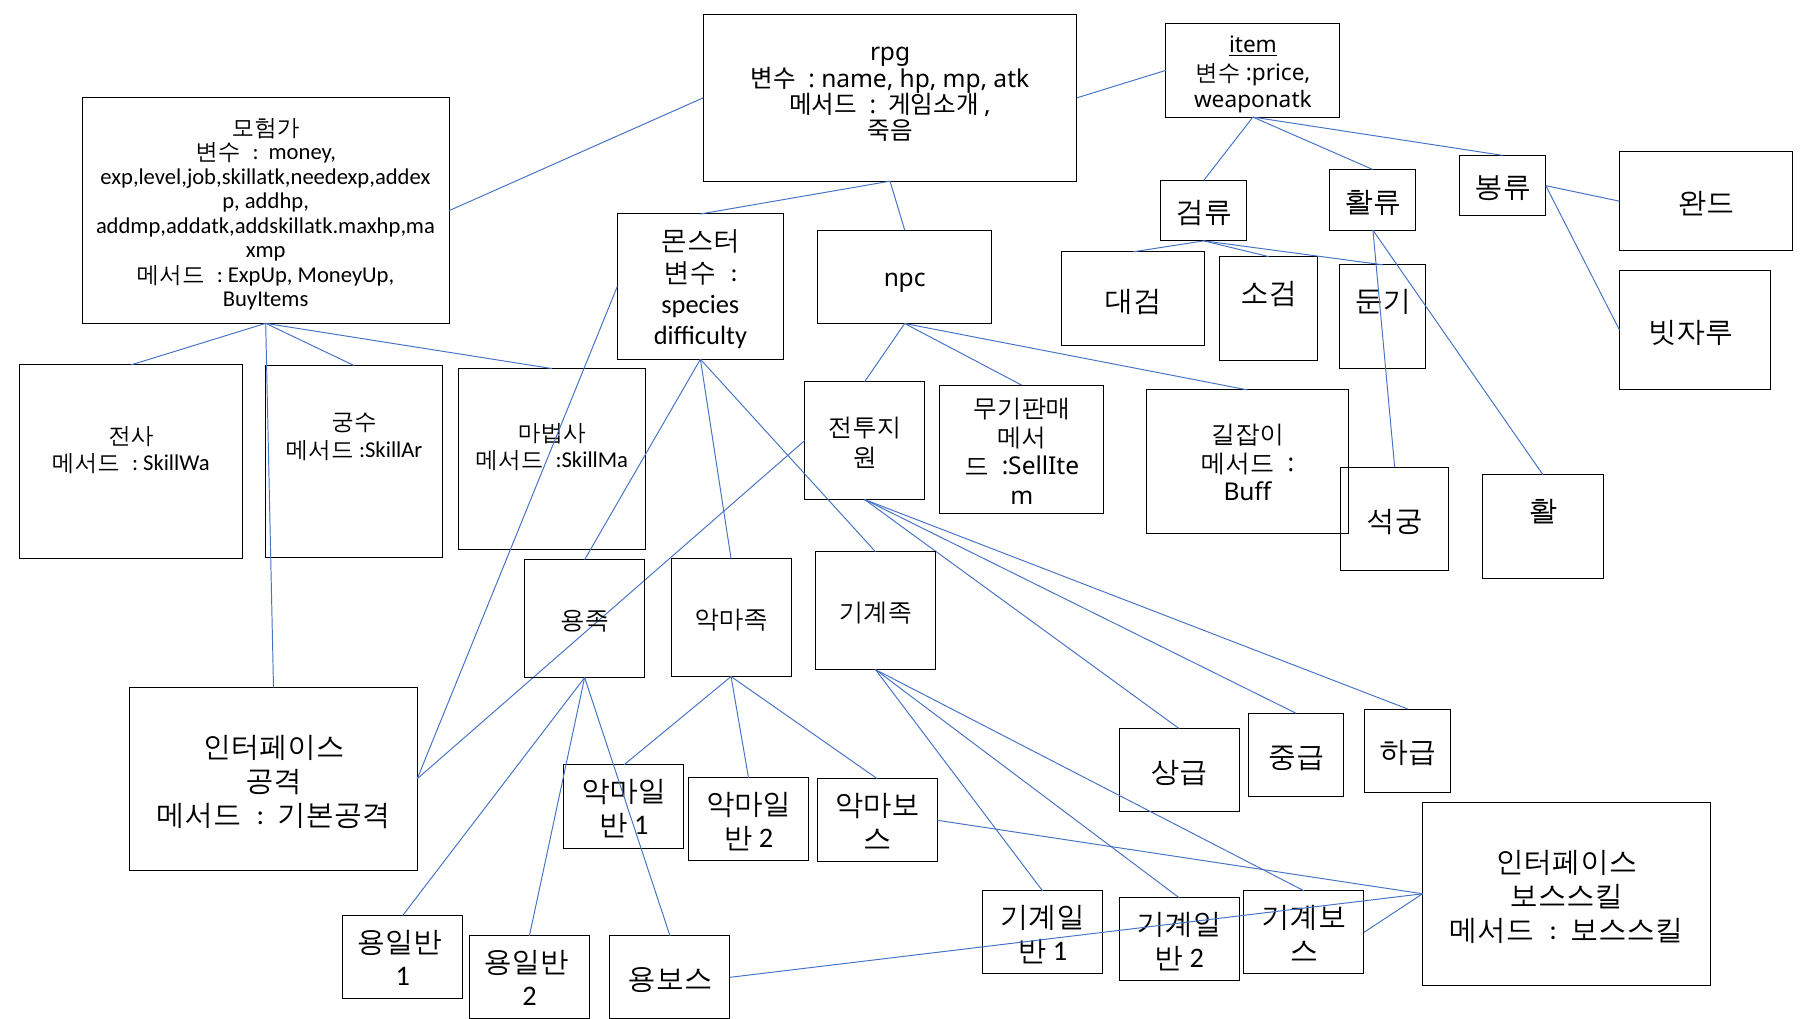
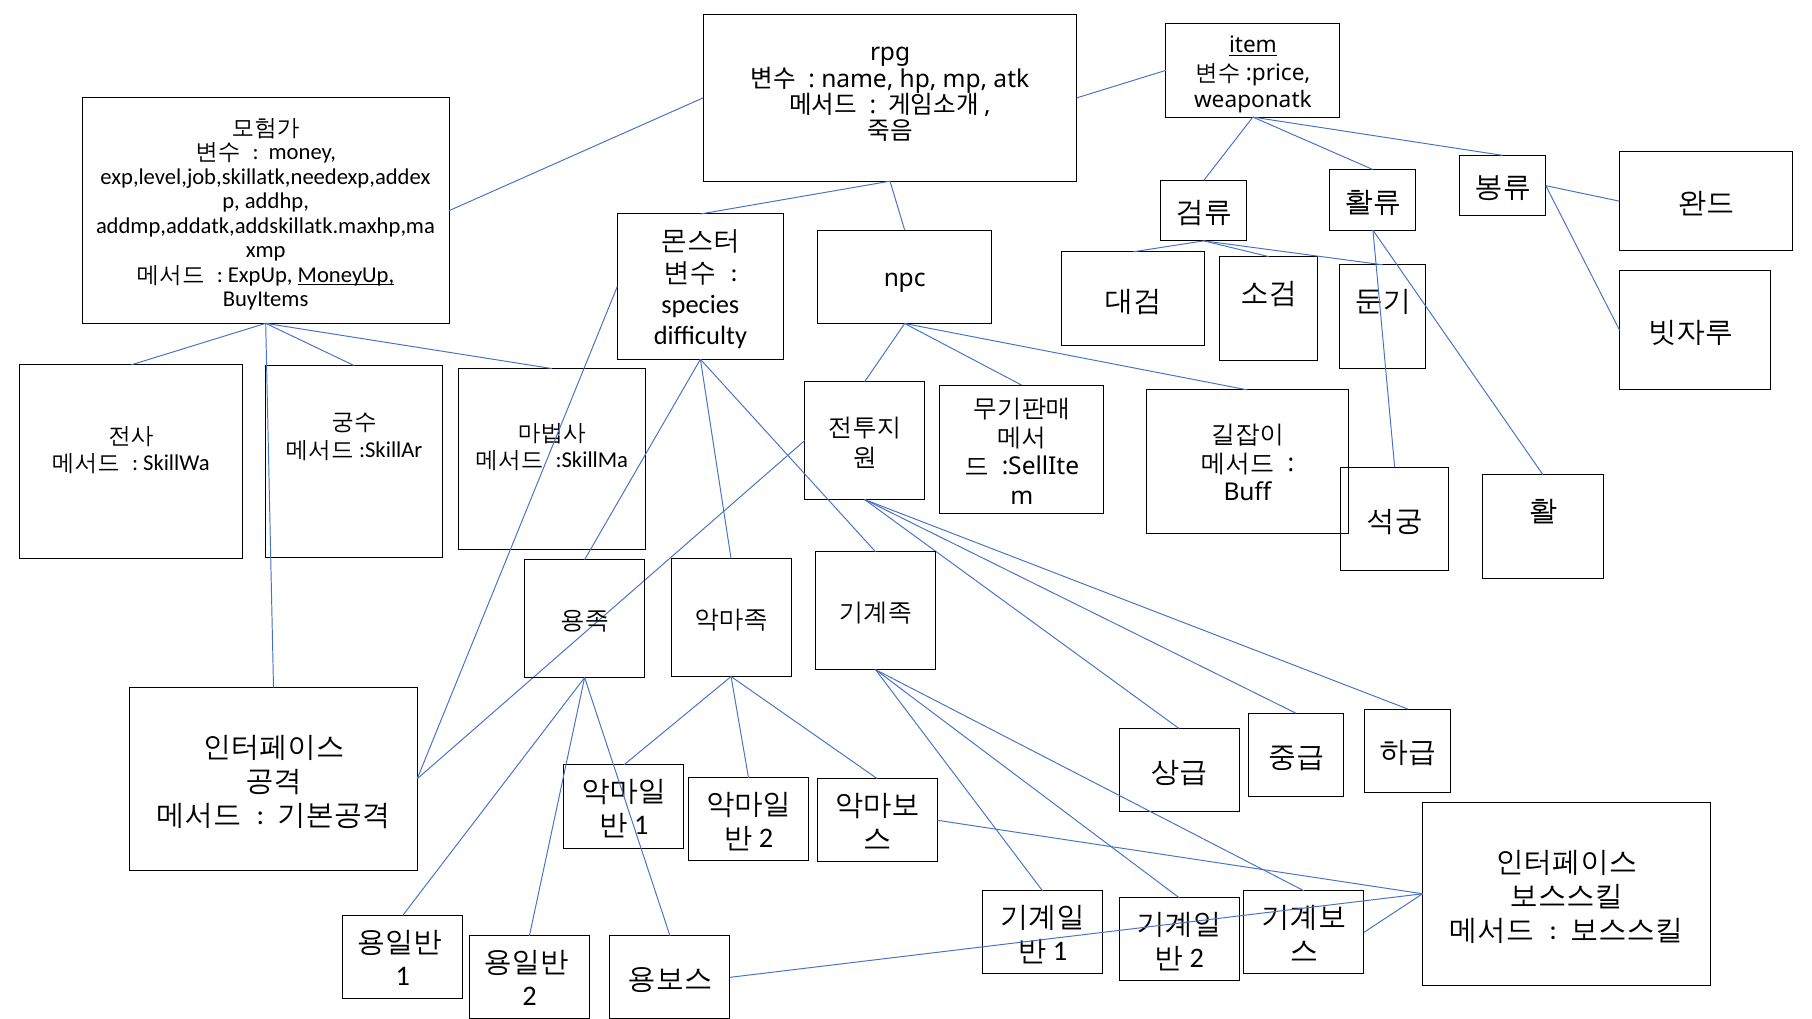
MoneyUp underline: none -> present (346, 275)
